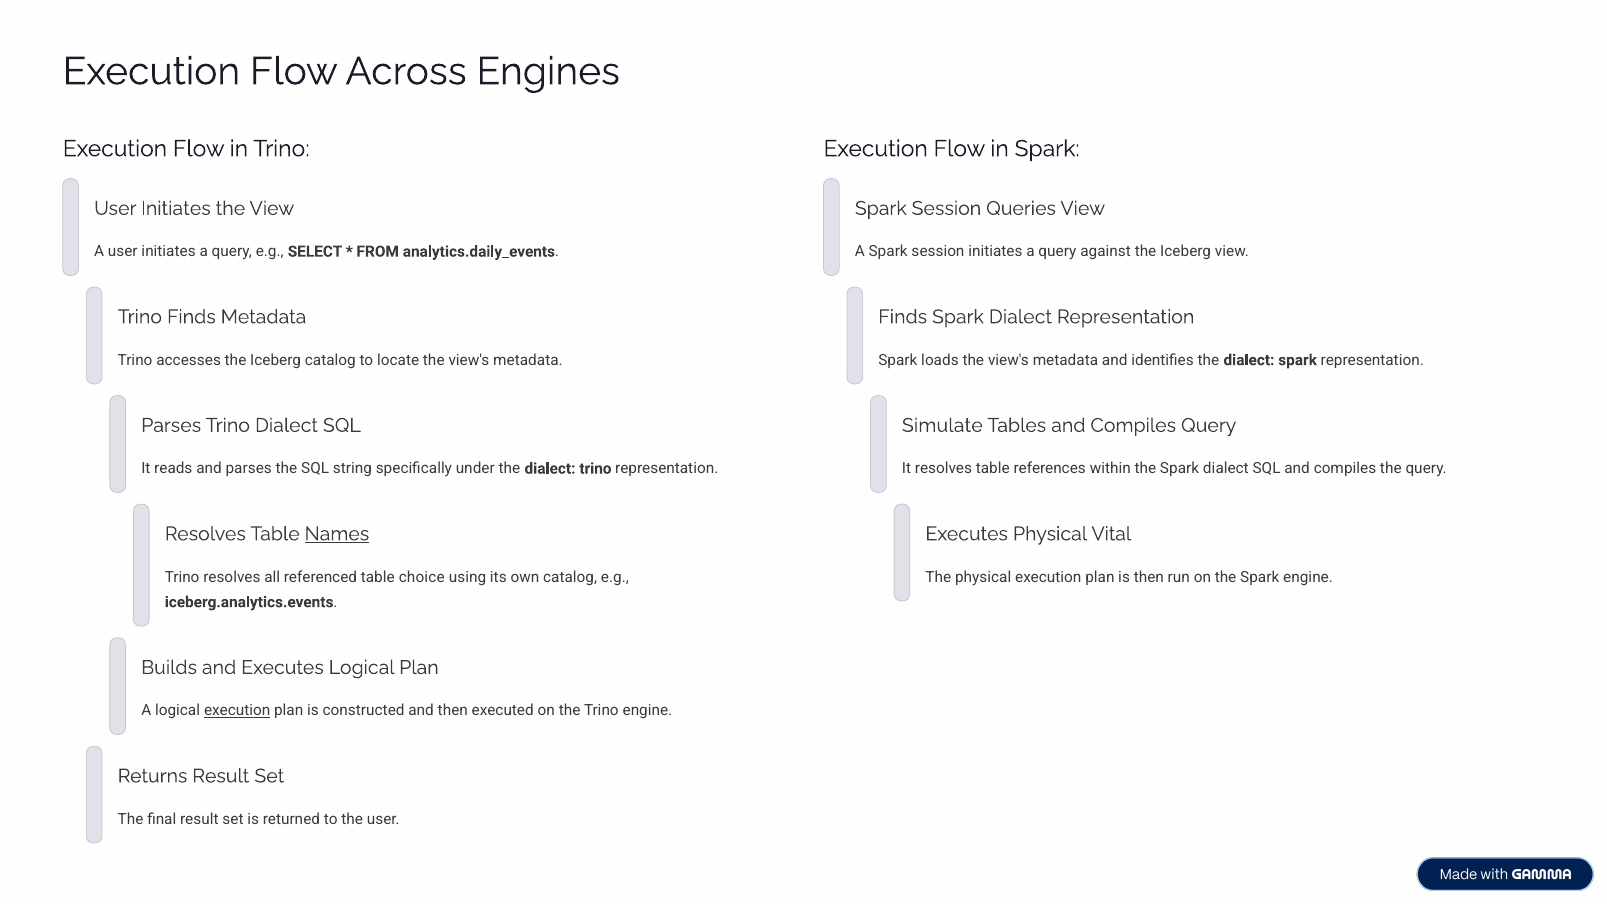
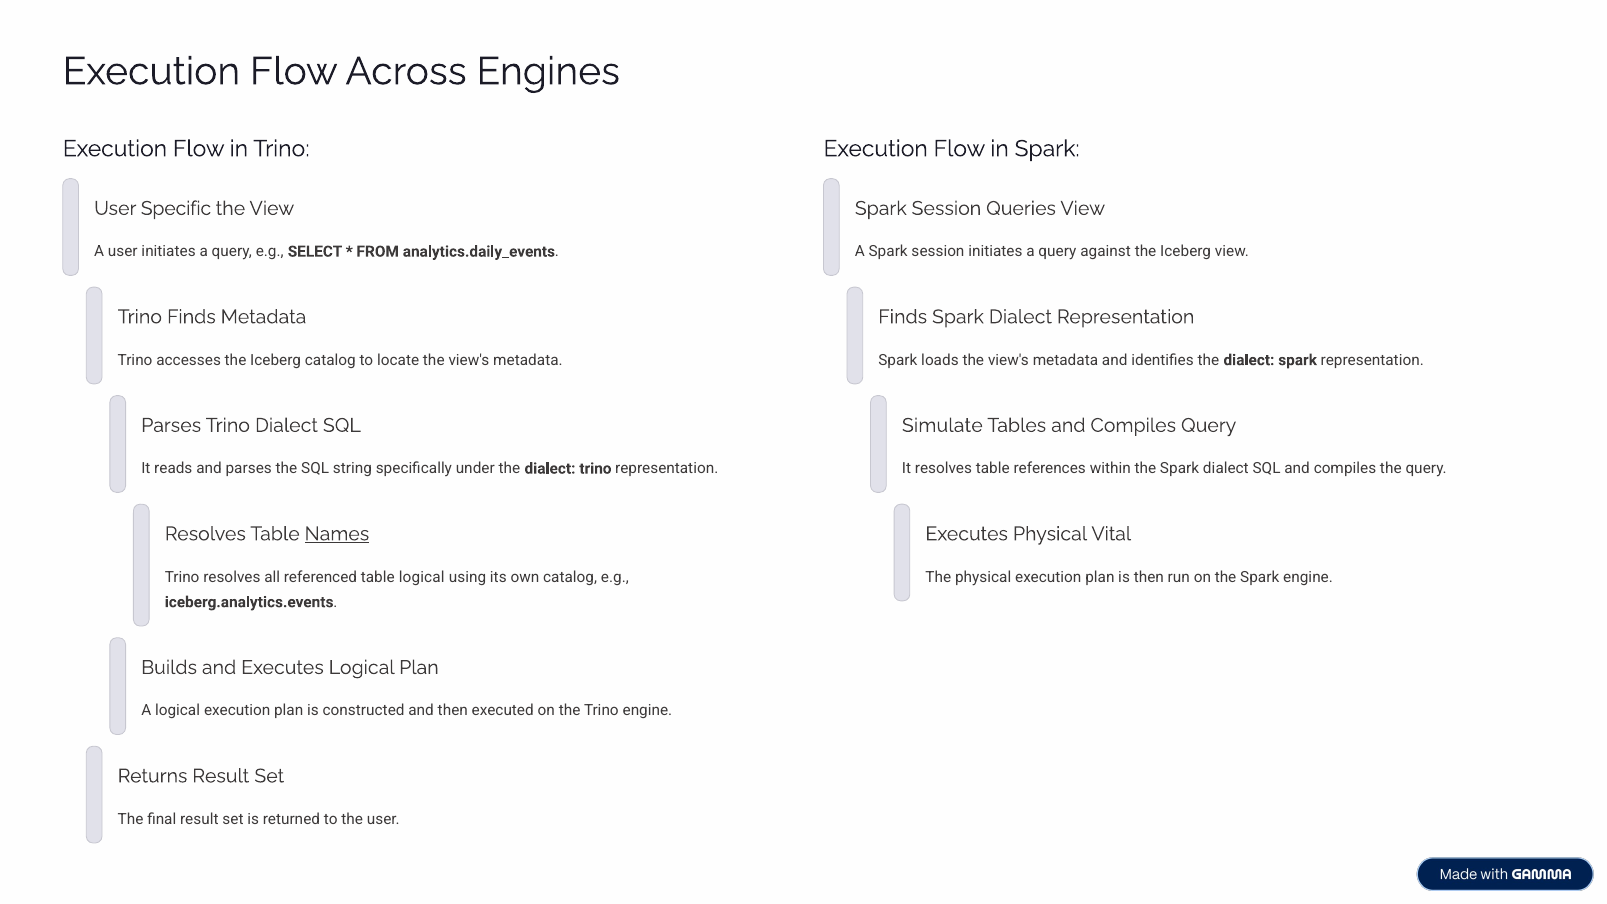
Initiates: Initiates -> Specific (176, 208)
table choice: choice -> logical (422, 577)
execution underline: present -> none (237, 711)
